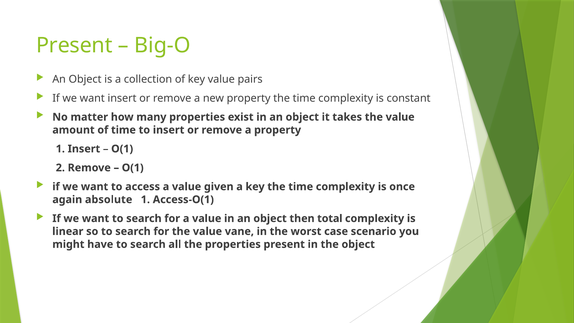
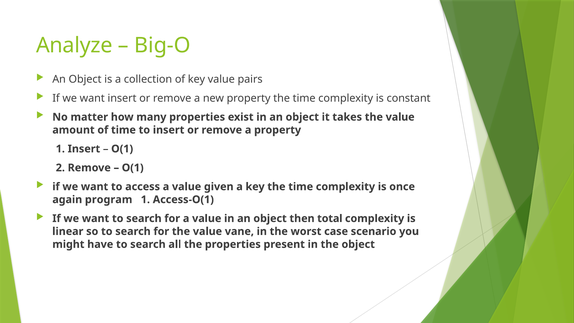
Present: Present -> Analyze (74, 45)
absolute: absolute -> program (109, 200)
